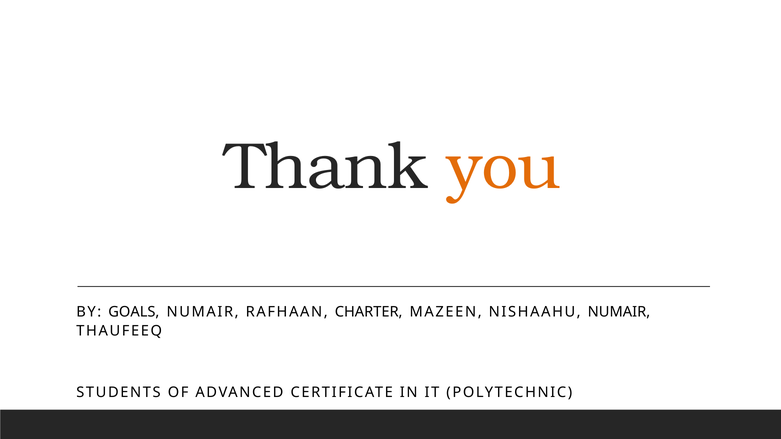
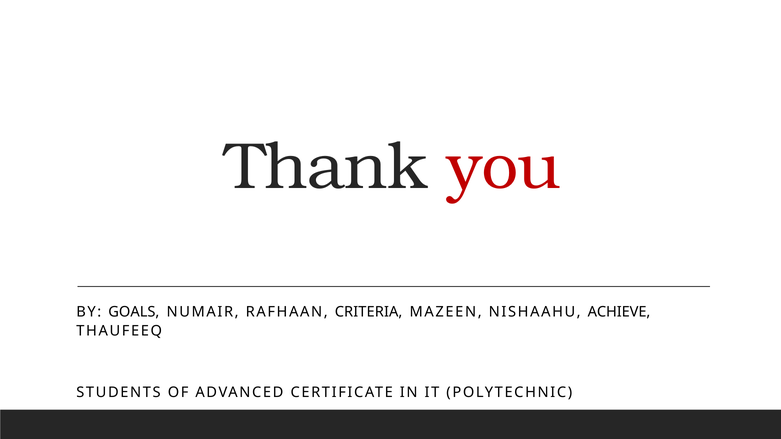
you colour: orange -> red (504, 167)
CHARTER: CHARTER -> CRITERIA (369, 312)
NISHAAHU NUMAIR: NUMAIR -> ACHIEVE (619, 312)
